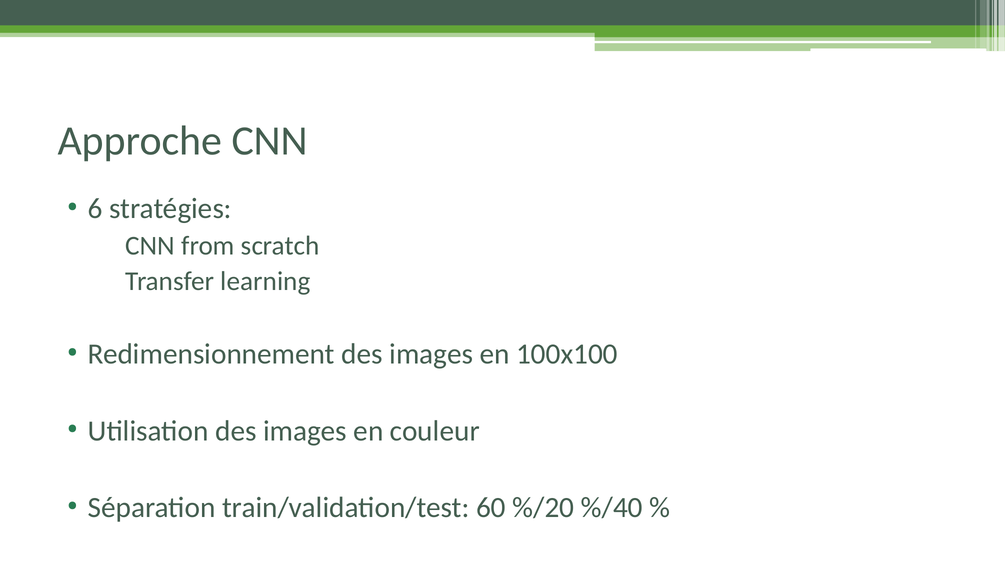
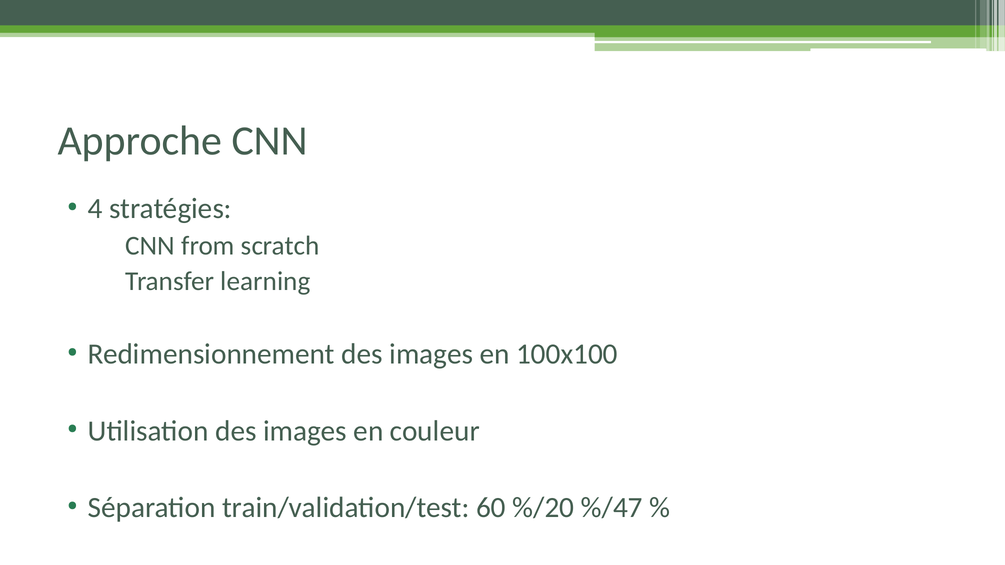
6: 6 -> 4 (95, 209)
%/40: %/40 -> %/47 (612, 508)
